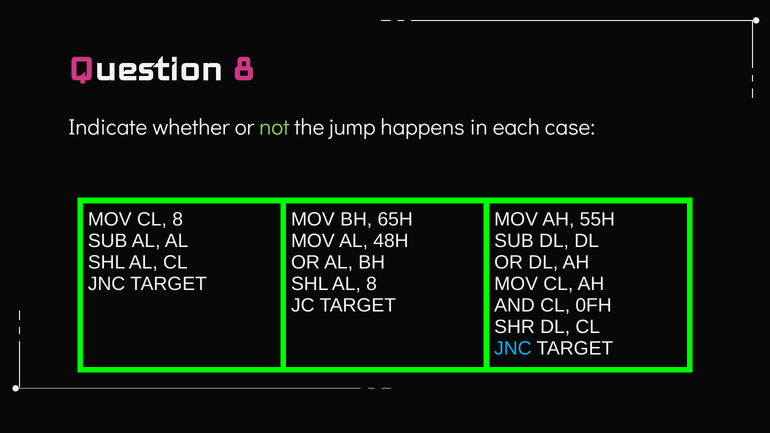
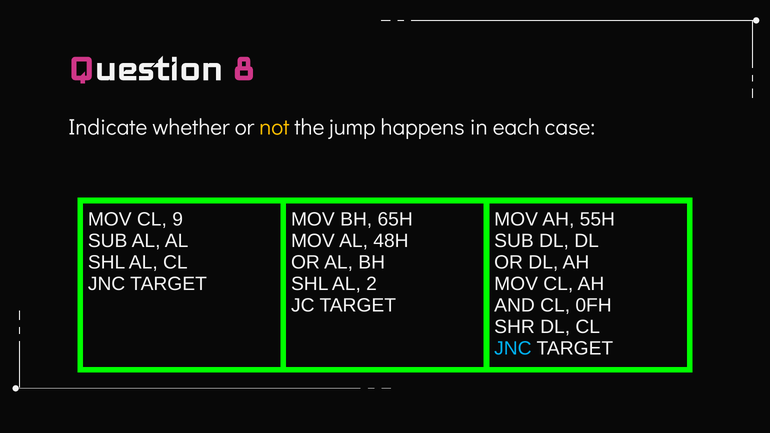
not colour: light green -> yellow (274, 127)
CL 8: 8 -> 9 (178, 219)
AL 8: 8 -> 2 (372, 284)
